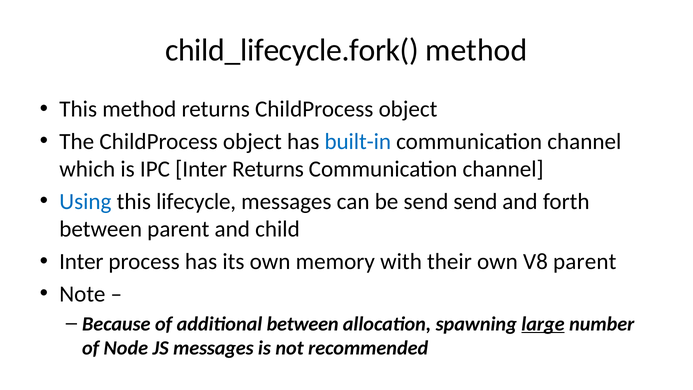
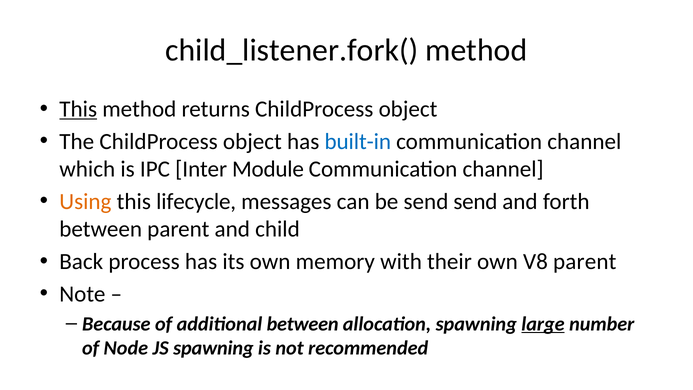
child_lifecycle.fork(: child_lifecycle.fork( -> child_listener.fork( (292, 50)
This underline: none -> present (78, 109)
Inter Returns: Returns -> Module (268, 169)
Using colour: blue -> orange (85, 201)
Inter: Inter -> Back (81, 262)
JS messages: messages -> spawning (213, 348)
